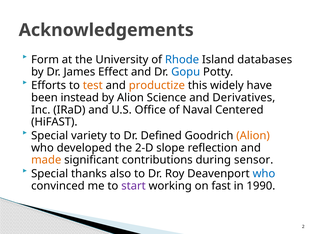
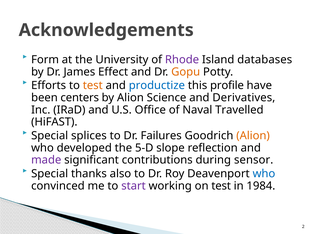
Rhode colour: blue -> purple (182, 60)
Gopu colour: blue -> orange (186, 72)
productize colour: orange -> blue (157, 85)
widely: widely -> profile (227, 85)
instead: instead -> centers (80, 98)
Centered: Centered -> Travelled (239, 110)
variety: variety -> splices (89, 136)
Defined: Defined -> Failures (161, 136)
2-D: 2-D -> 5-D (144, 148)
made colour: orange -> purple (46, 160)
on fast: fast -> test (221, 186)
1990: 1990 -> 1984 (261, 186)
